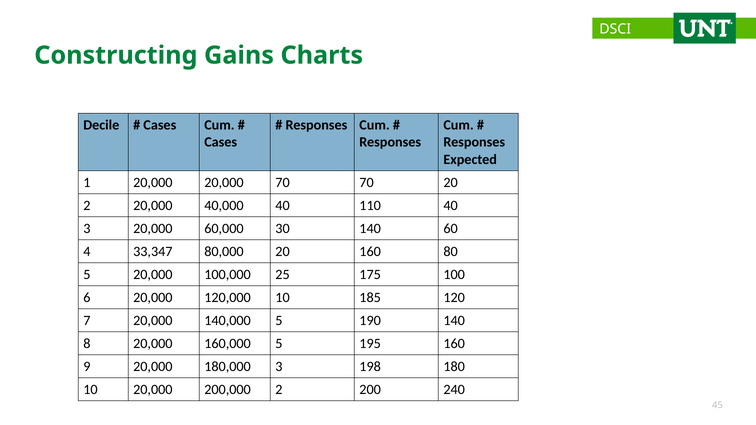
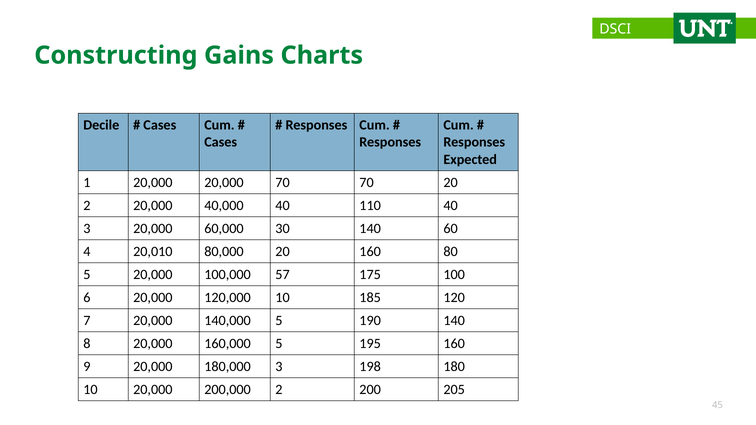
33,347: 33,347 -> 20,010 (153, 252)
25: 25 -> 57 (283, 275)
240: 240 -> 205 (454, 390)
